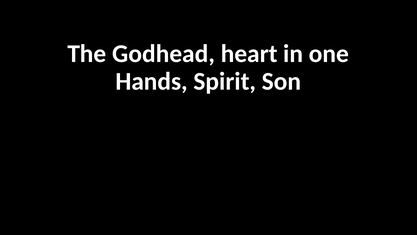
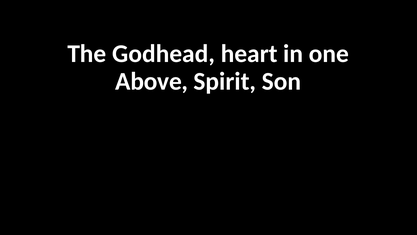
Hands: Hands -> Above (152, 81)
